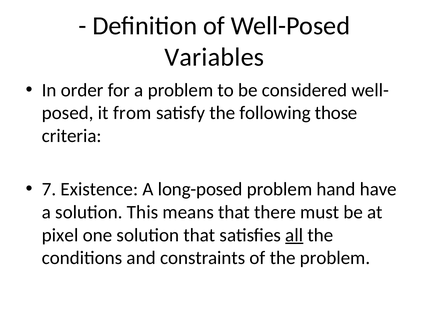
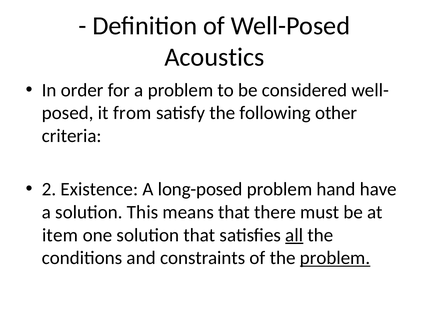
Variables: Variables -> Acoustics (214, 57)
those: those -> other (336, 113)
7: 7 -> 2 (49, 189)
pixel: pixel -> item (60, 235)
problem underline: none -> present (335, 258)
